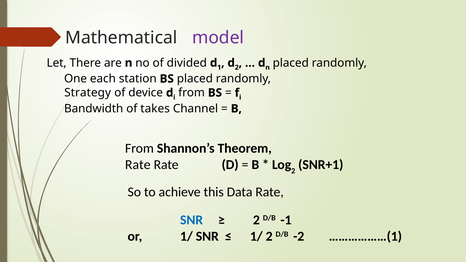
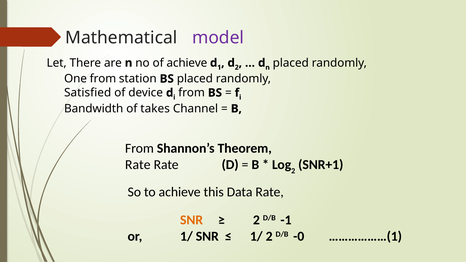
of divided: divided -> achieve (187, 63)
One each: each -> from (103, 79)
Strategy: Strategy -> Satisfied (88, 93)
SNR colour: blue -> orange (192, 220)
-2: -2 -> -0 (299, 236)
